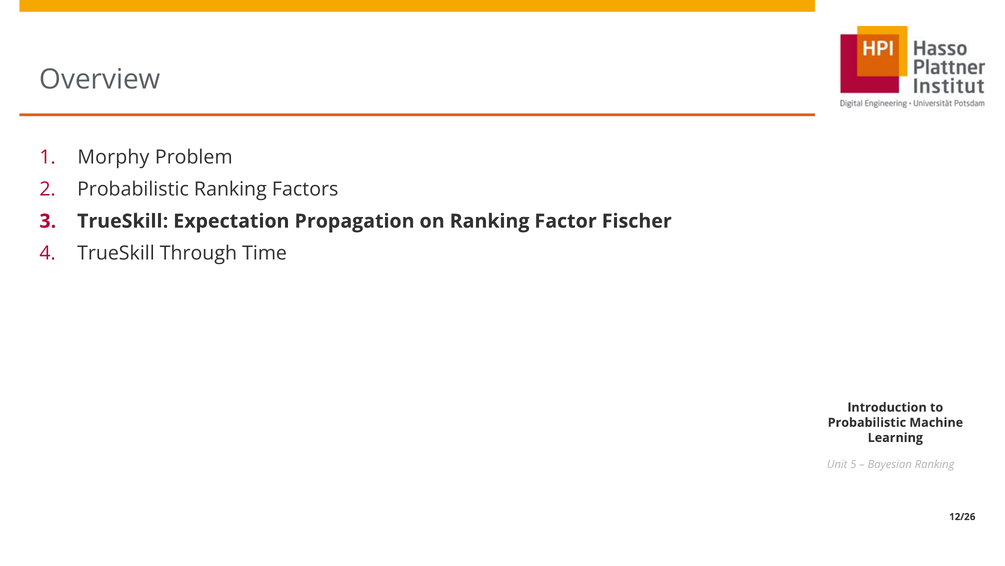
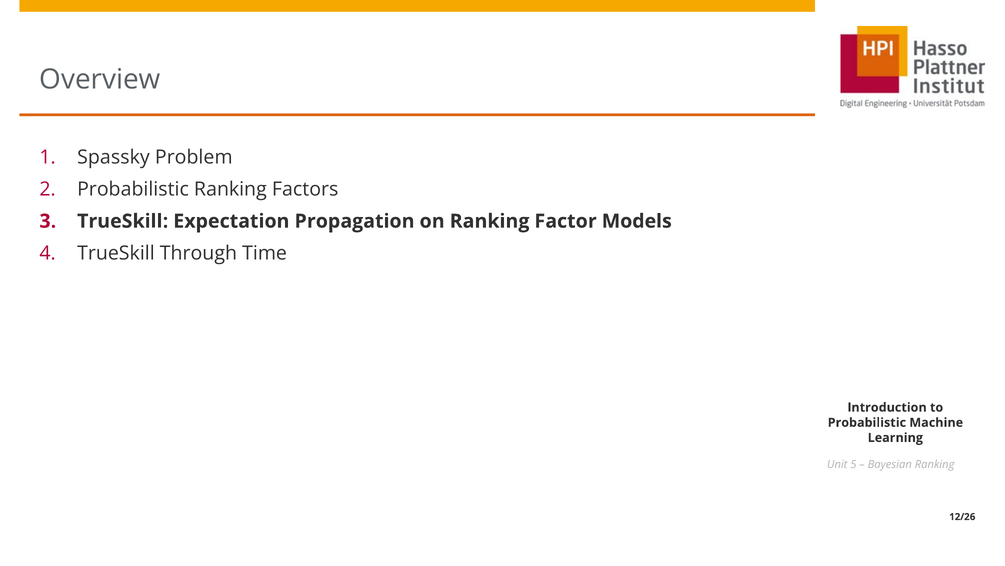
Morphy: Morphy -> Spassky (113, 157)
Fischer: Fischer -> Models (637, 221)
